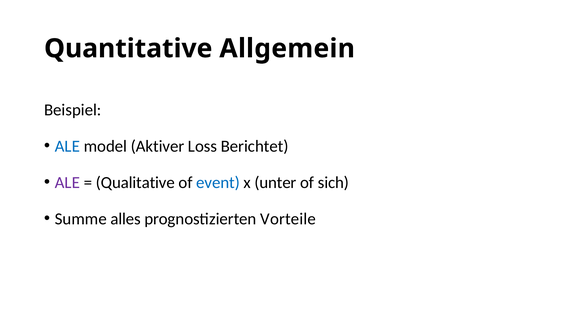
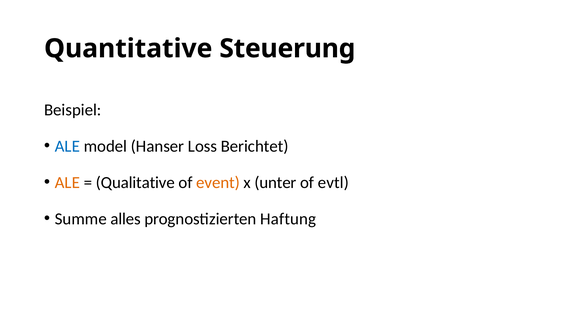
Allgemein: Allgemein -> Steuerung (287, 49)
Aktiver: Aktiver -> Hanser (158, 146)
ALE colour: purple -> orange (67, 183)
event colour: blue -> orange (218, 183)
sich: sich -> evtl (333, 183)
Vorteile: Vorteile -> Haftung (288, 219)
